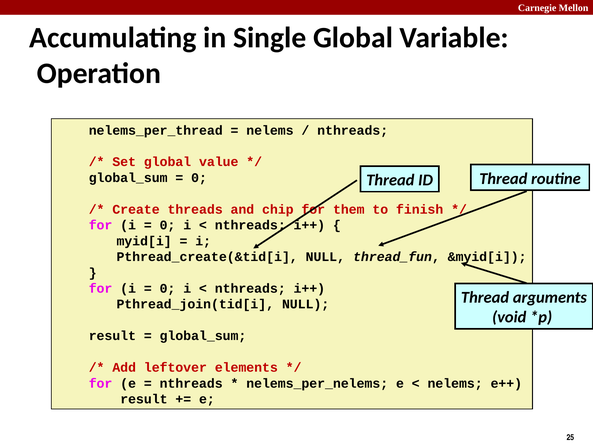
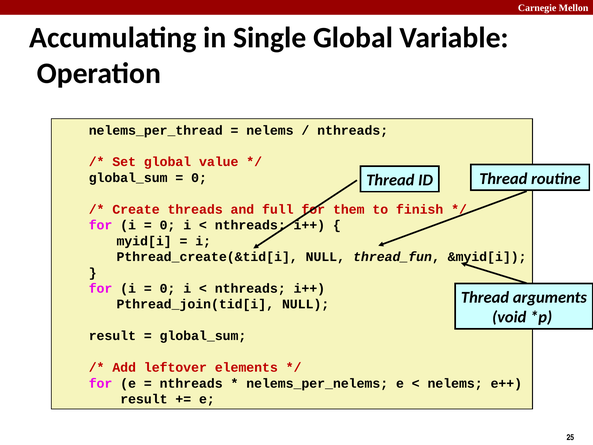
chip: chip -> full (278, 209)
